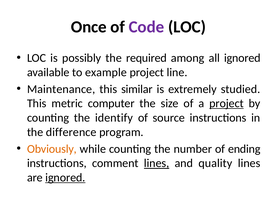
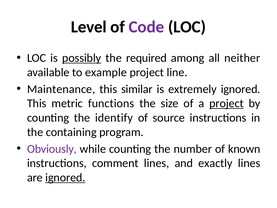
Once: Once -> Level (89, 27)
possibly underline: none -> present (82, 58)
all ignored: ignored -> neither (242, 58)
extremely studied: studied -> ignored (241, 89)
computer: computer -> functions (111, 103)
difference: difference -> containing (71, 132)
Obviously colour: orange -> purple (52, 149)
ending: ending -> known (244, 149)
lines underline: present -> none (157, 163)
quality: quality -> exactly (215, 163)
